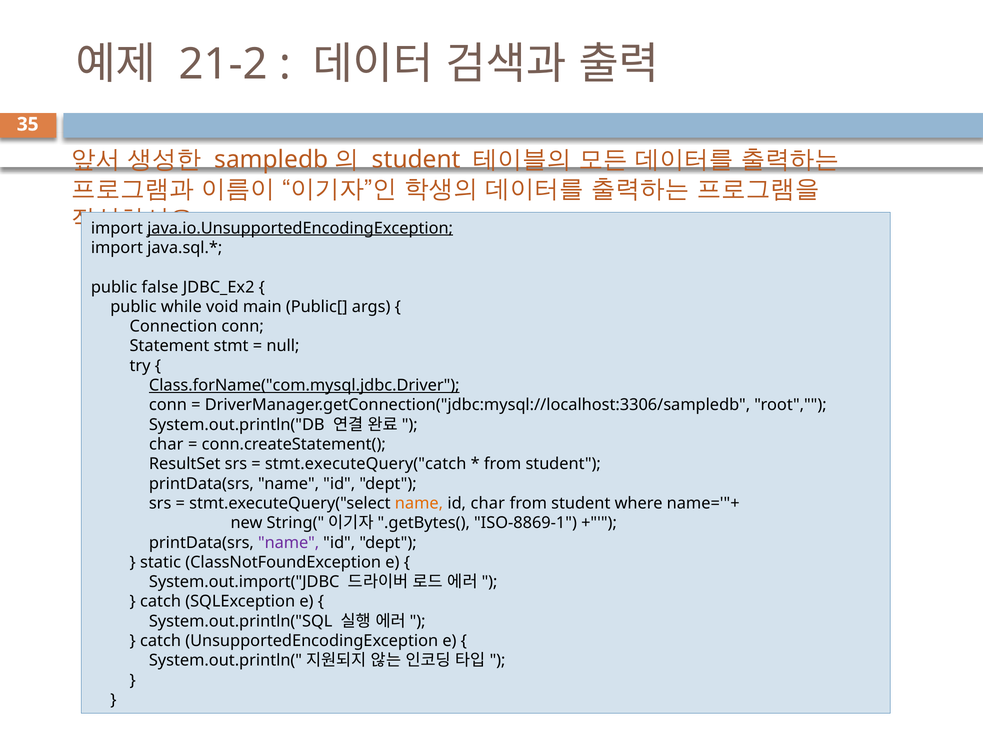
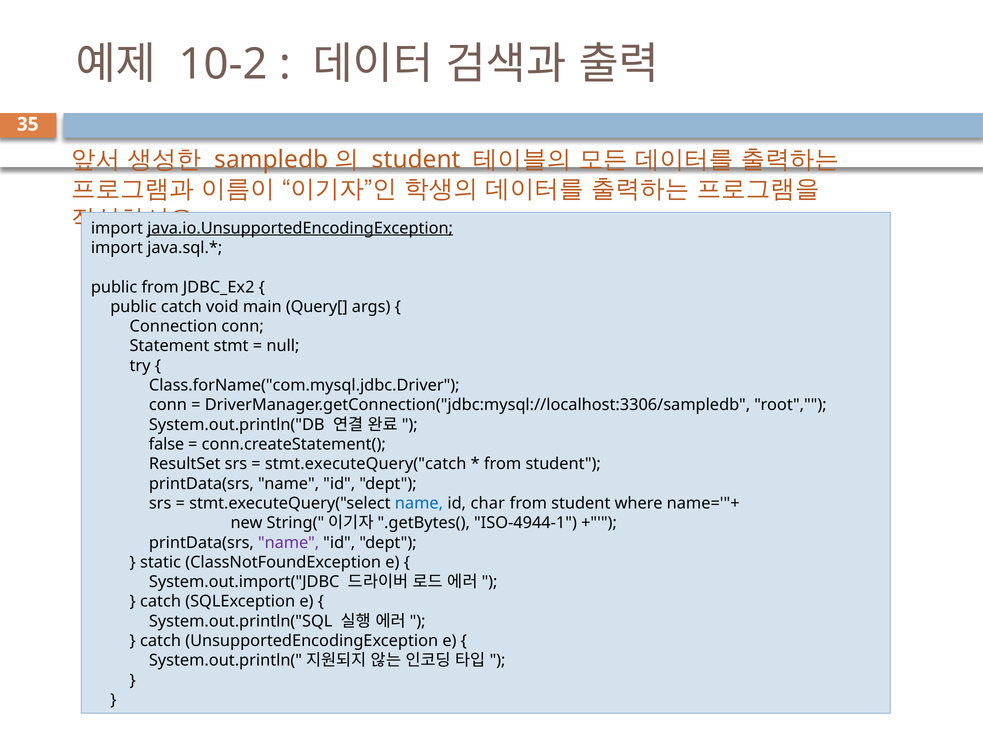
21-2: 21-2 -> 10-2 (223, 64)
public false: false -> from (160, 287)
public while: while -> catch (181, 307)
Public[: Public[ -> Query[ (317, 307)
Class.forName("com.mysql.jdbc.Driver underline: present -> none (304, 386)
char: char -> false (166, 444)
name colour: orange -> blue (419, 503)
ISO-8869-1: ISO-8869-1 -> ISO-4944-1 (525, 523)
